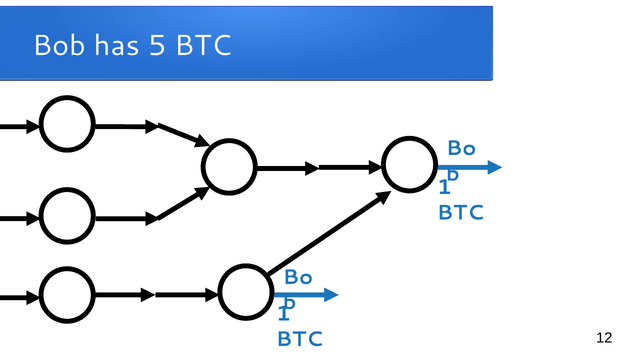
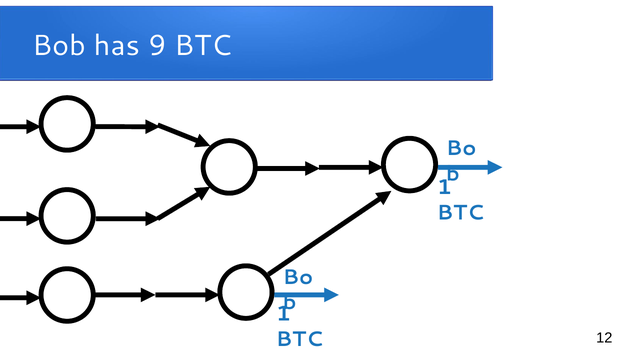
5: 5 -> 9 (157, 46)
